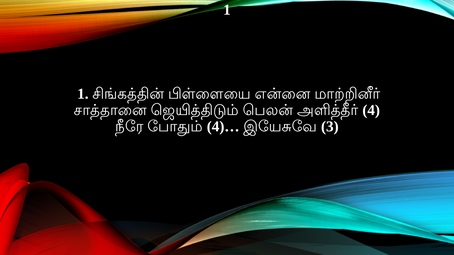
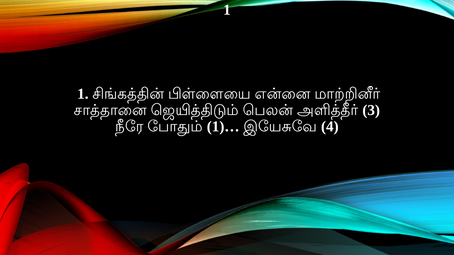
4: 4 -> 3 (371, 110)
4)…: 4)… -> 1)… (223, 127)
3: 3 -> 4 (330, 127)
